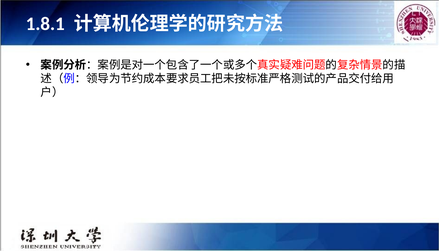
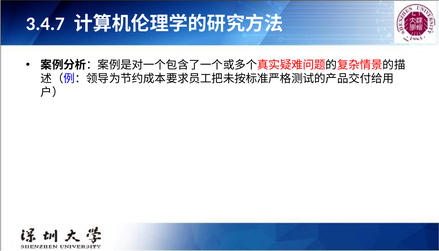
1.8.1: 1.8.1 -> 3.4.7 (45, 24)
